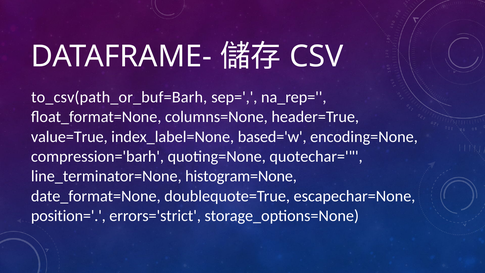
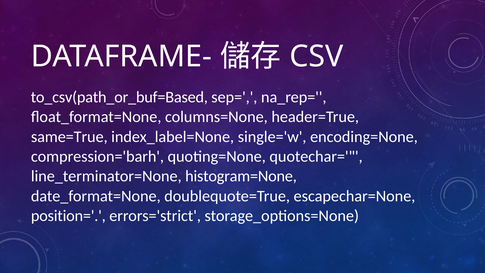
to_csv(path_or_buf=Barh: to_csv(path_or_buf=Barh -> to_csv(path_or_buf=Based (119, 97)
value=True: value=True -> same=True (69, 137)
based='w: based='w -> single='w (272, 137)
